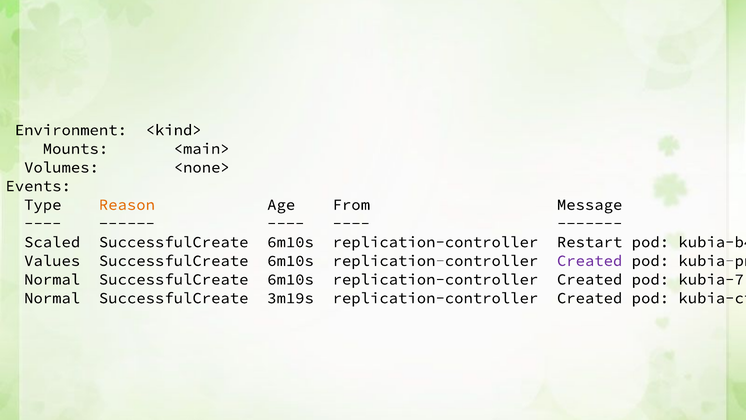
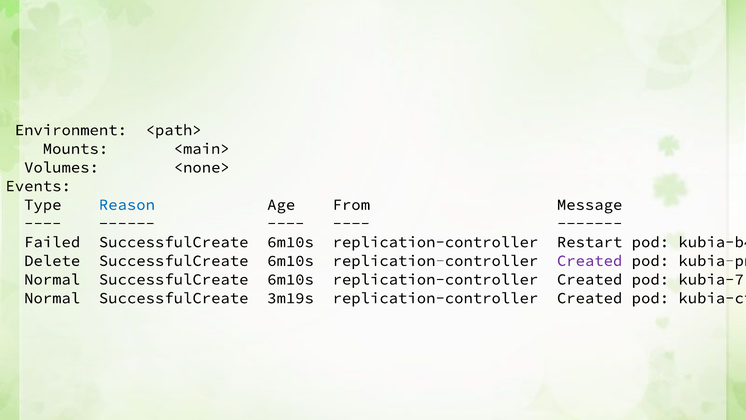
<kind>: <kind> -> <path> (174, 130)
Reason colour: orange -> blue (127, 205)
Scaled: Scaled -> Failed (52, 242)
Values: Values -> Delete (52, 261)
